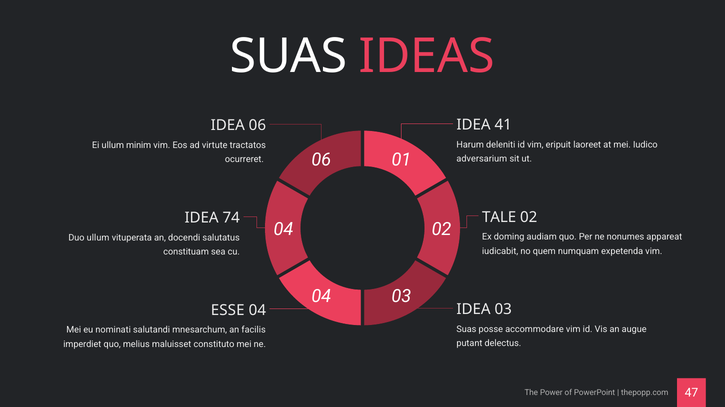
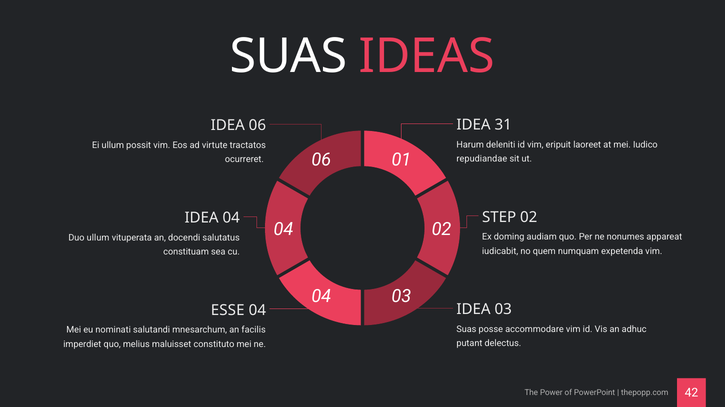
41: 41 -> 31 (503, 125)
minim: minim -> possit (139, 145)
adversarium: adversarium -> repudiandae (482, 159)
TALE: TALE -> STEP (499, 217)
IDEA 74: 74 -> 04 (231, 218)
augue: augue -> adhuc (634, 330)
47: 47 -> 42 (691, 394)
